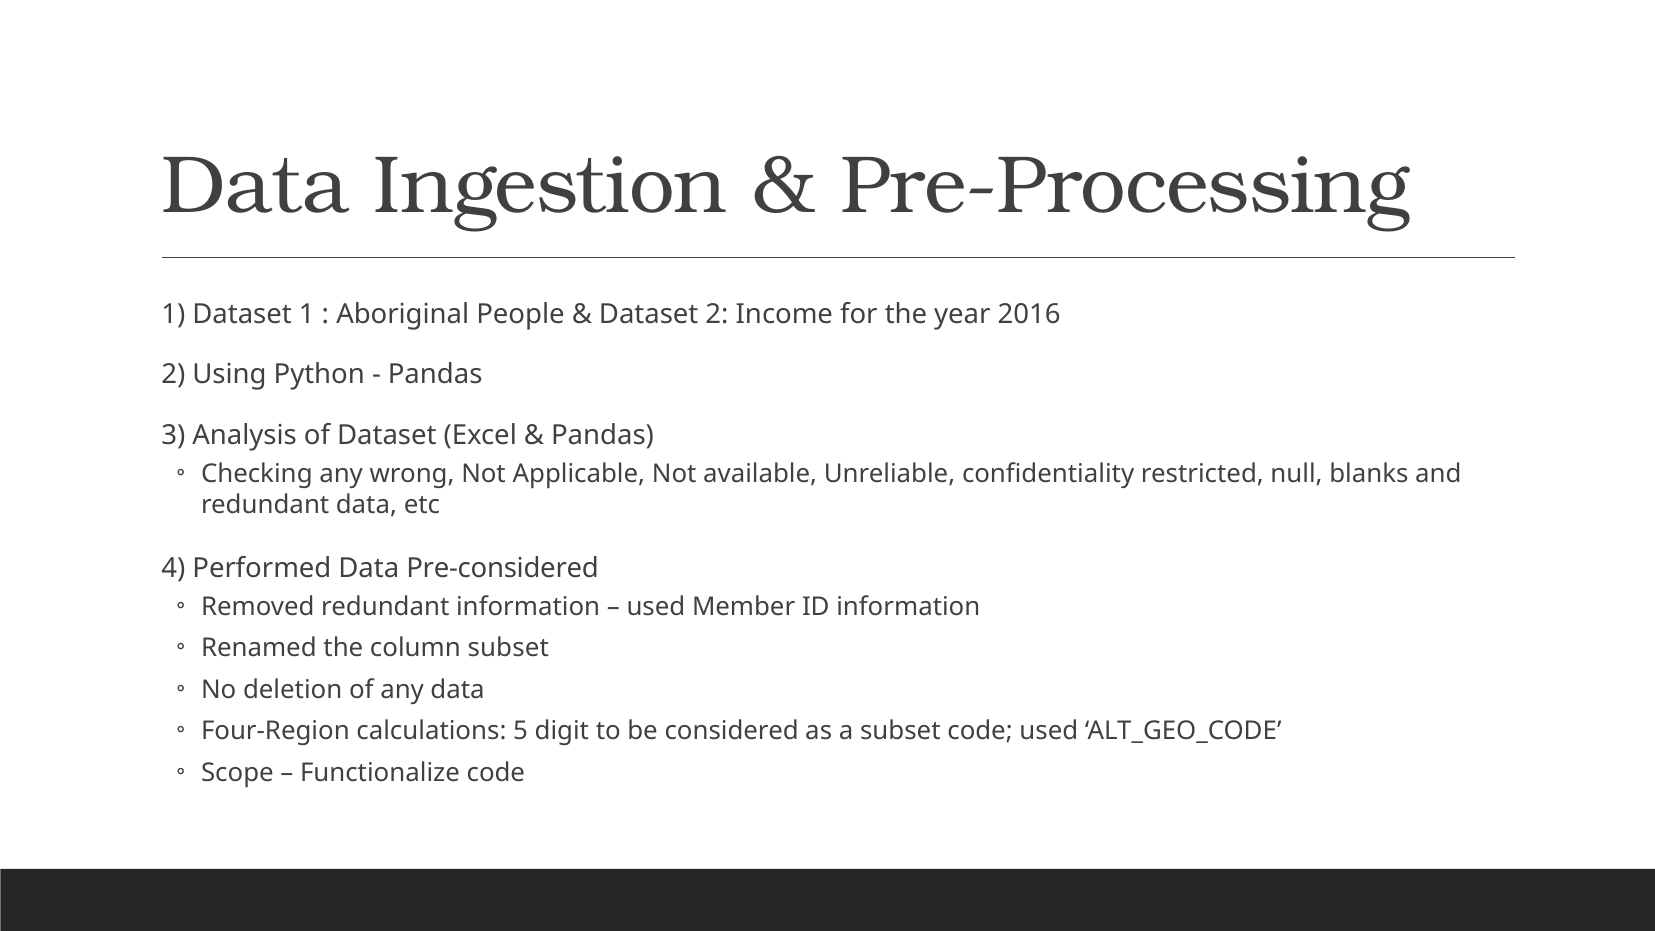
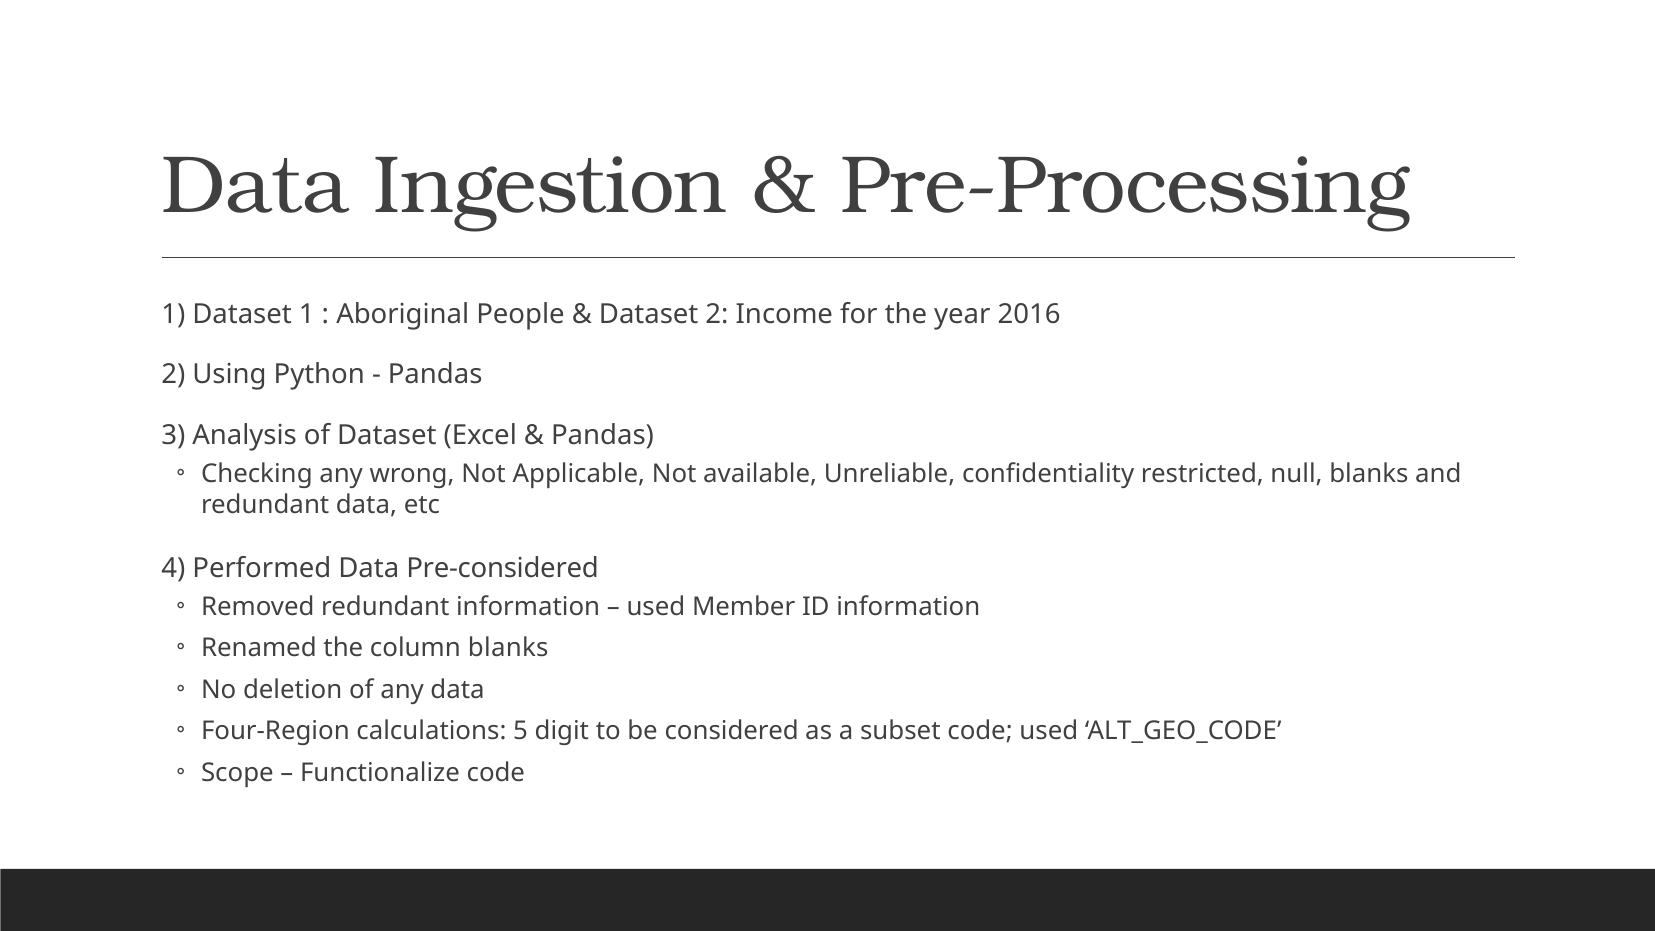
column subset: subset -> blanks (508, 648)
